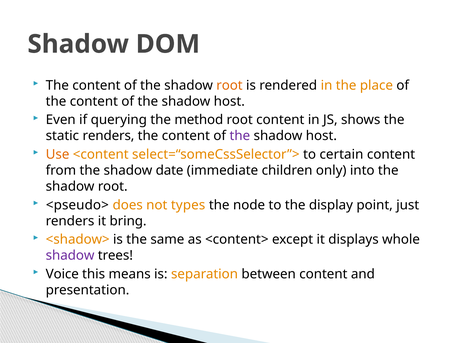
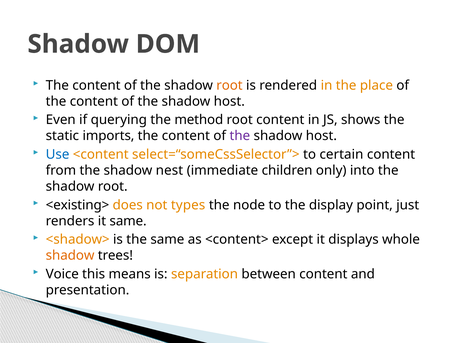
static renders: renders -> imports (108, 136)
Use colour: orange -> blue (58, 155)
date: date -> nest (169, 171)
<pseudo>: <pseudo> -> <existing> (77, 205)
it bring: bring -> same (128, 221)
shadow colour: purple -> orange (70, 256)
